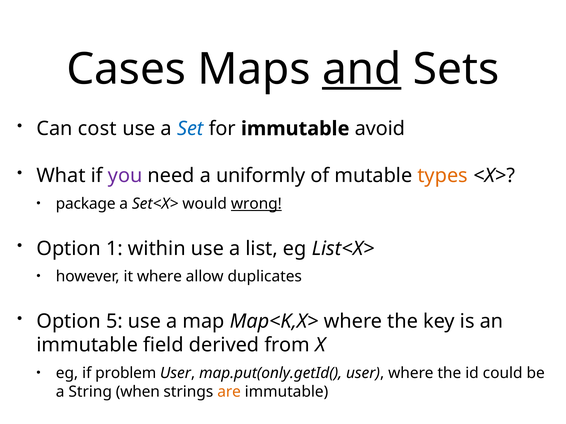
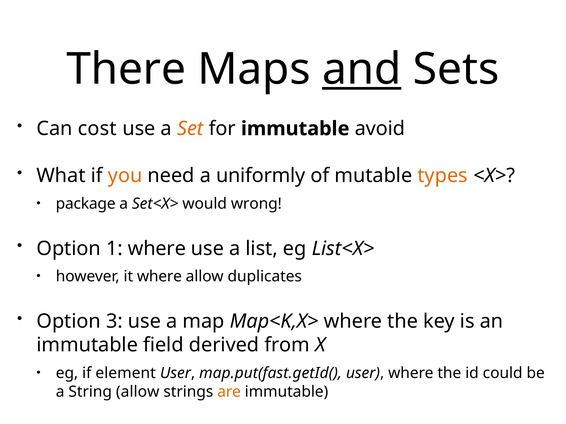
Cases: Cases -> There (126, 69)
Set colour: blue -> orange (190, 129)
you colour: purple -> orange (125, 176)
wrong underline: present -> none (256, 204)
1 within: within -> where (157, 249)
5: 5 -> 3 (114, 322)
problem: problem -> element (126, 374)
map.put(only.getId(: map.put(only.getId( -> map.put(fast.getId( (270, 374)
String when: when -> allow (138, 392)
